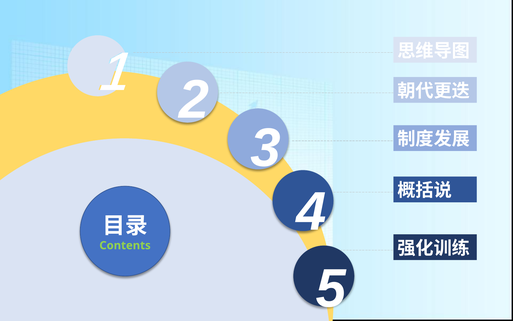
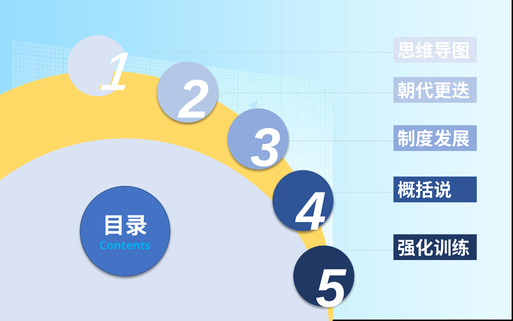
Contents colour: light green -> light blue (125, 245)
